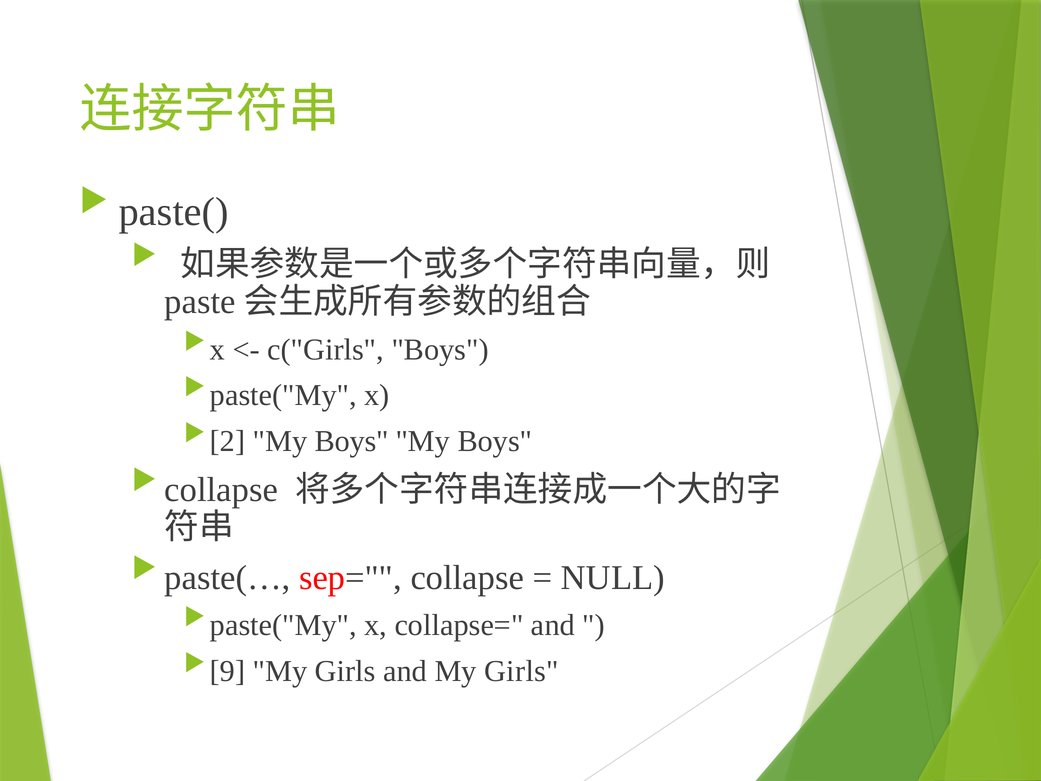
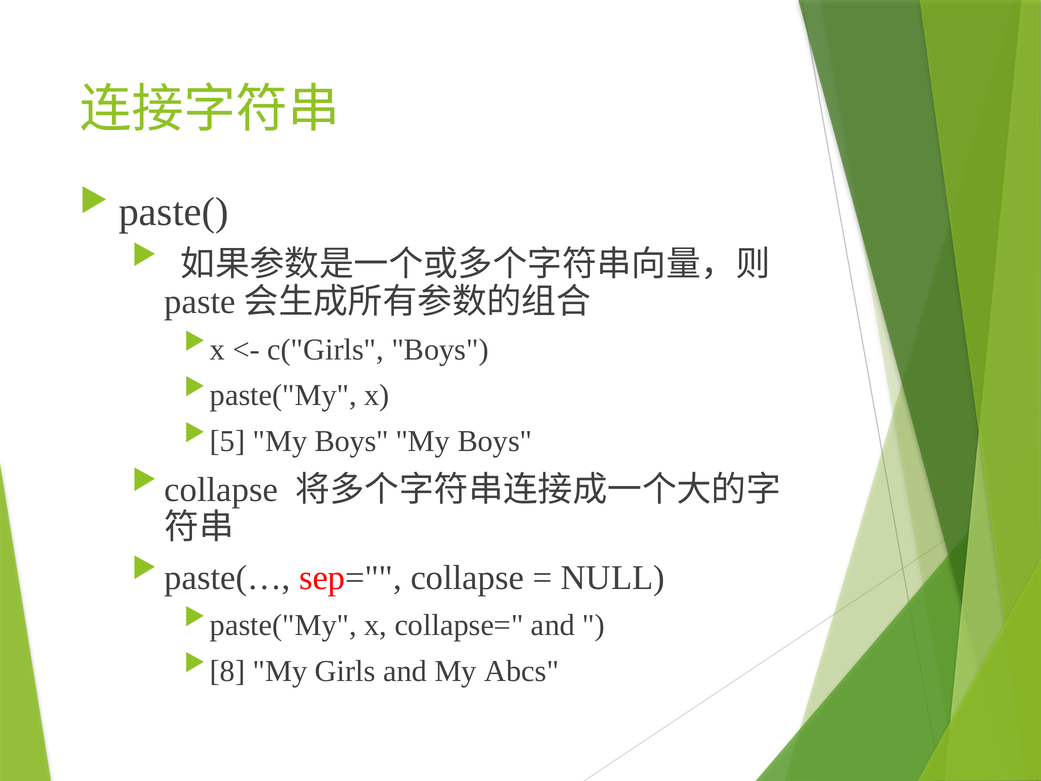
2: 2 -> 5 (228, 441)
9: 9 -> 8 (228, 671)
and My Girls: Girls -> Abcs (522, 671)
